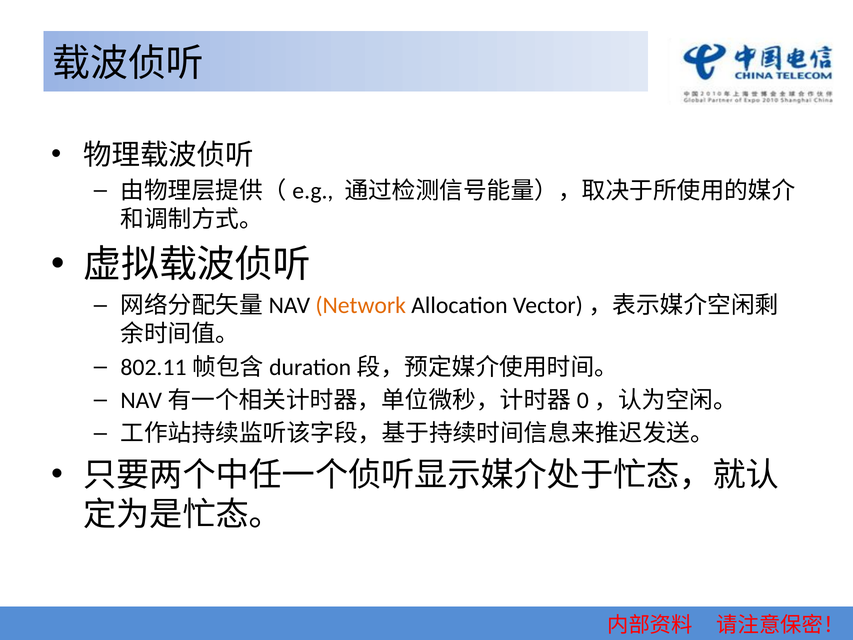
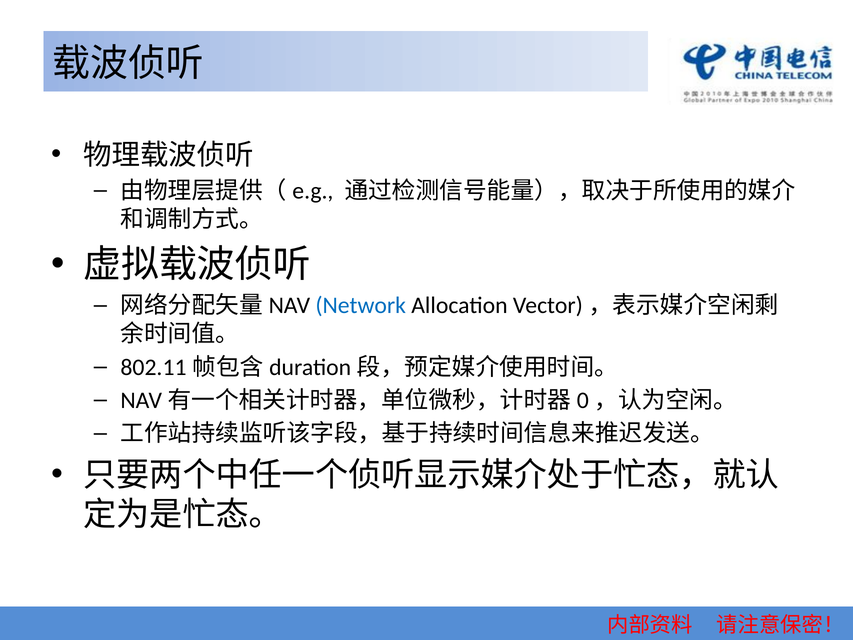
Network colour: orange -> blue (361, 306)
